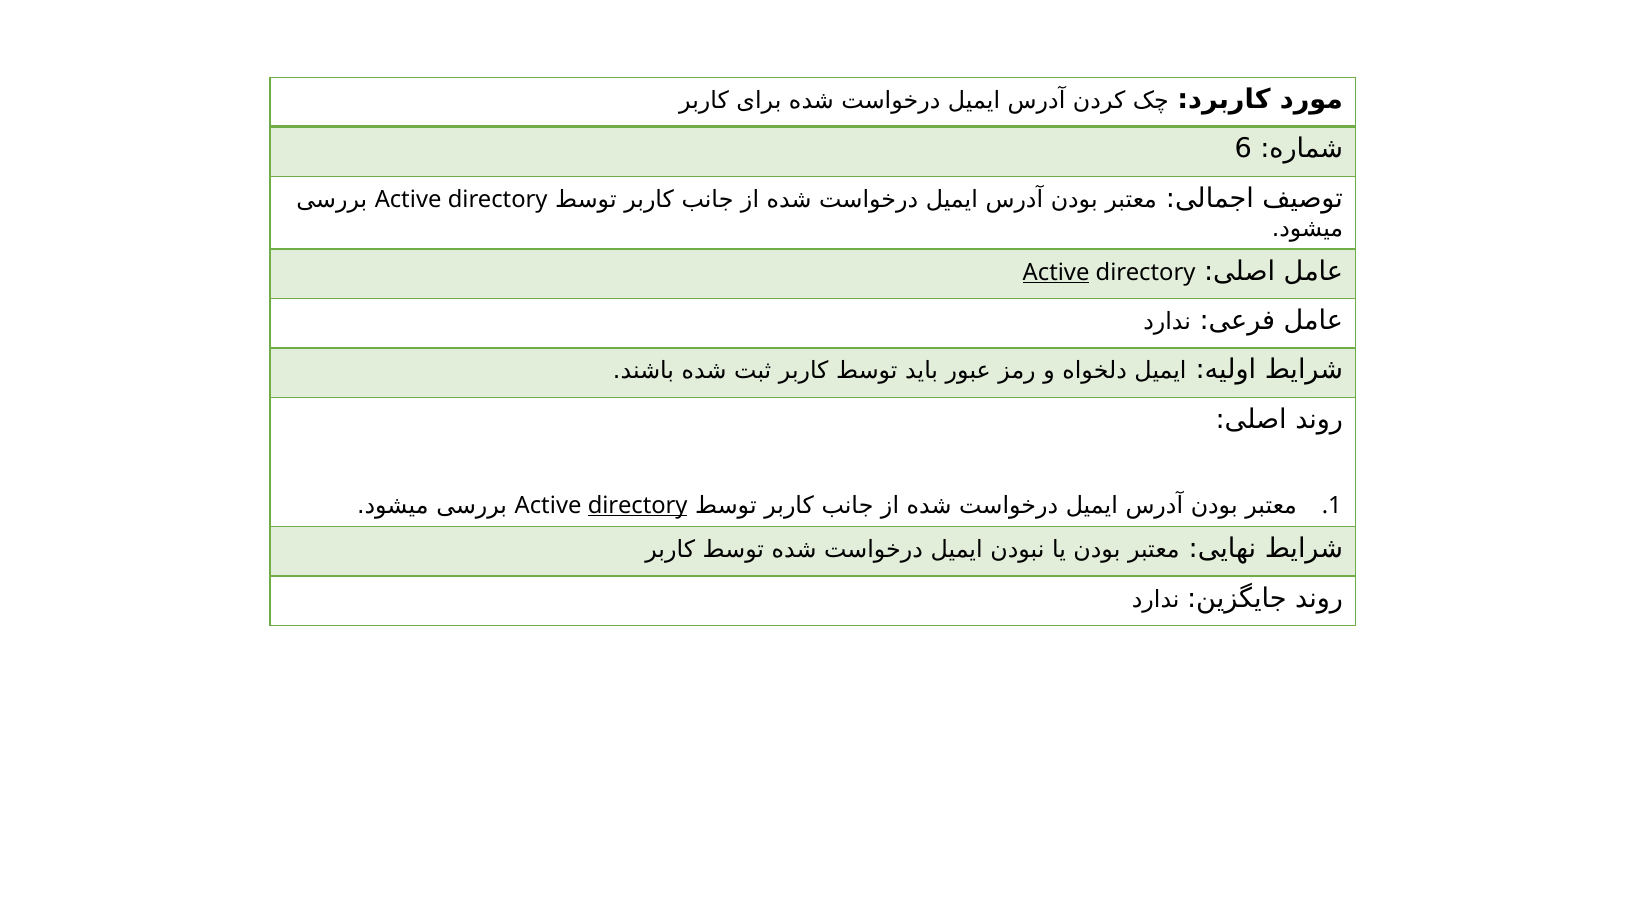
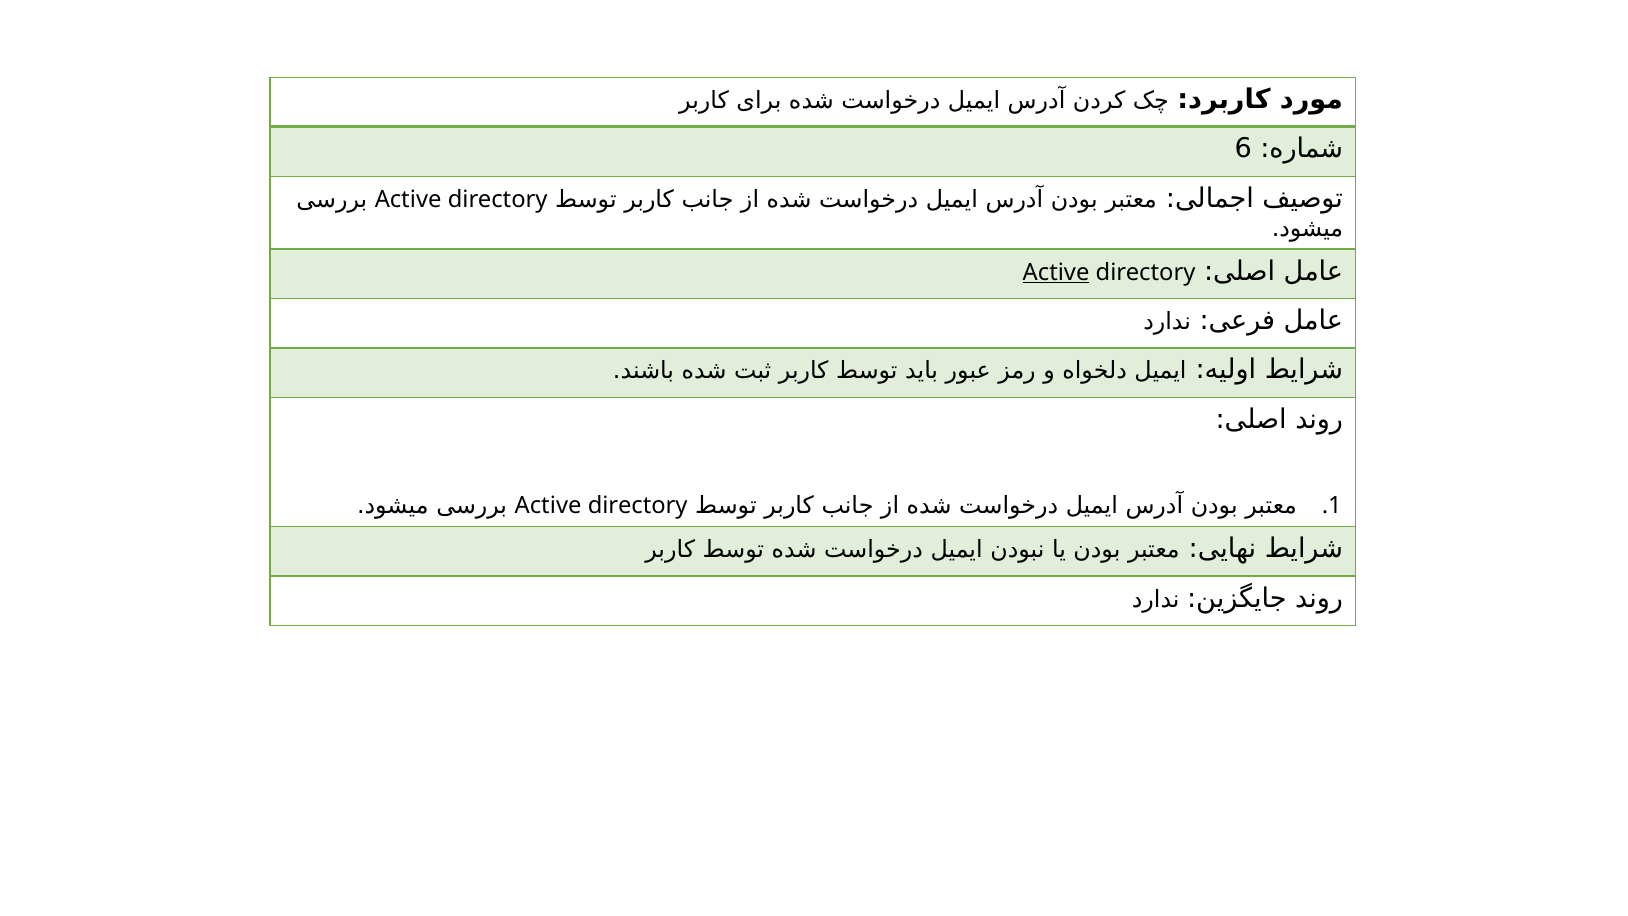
directory underline: present -> none (638, 505)
